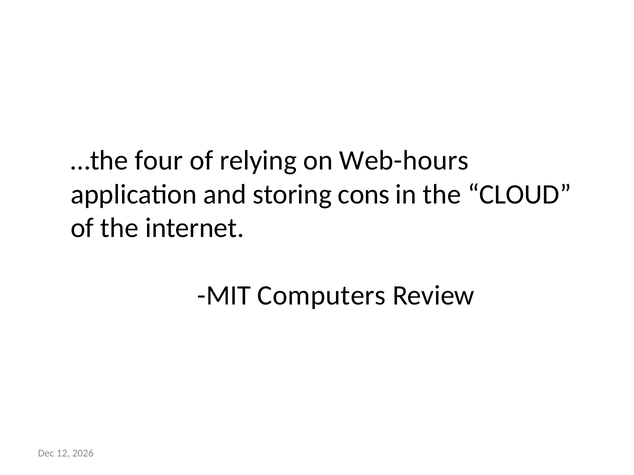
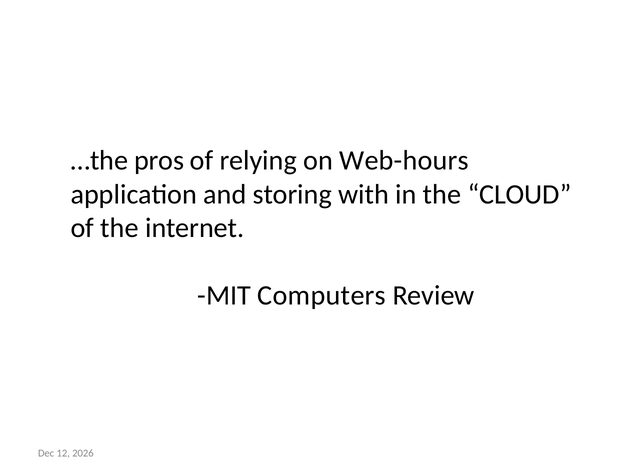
four: four -> pros (159, 161)
cons: cons -> with (364, 195)
